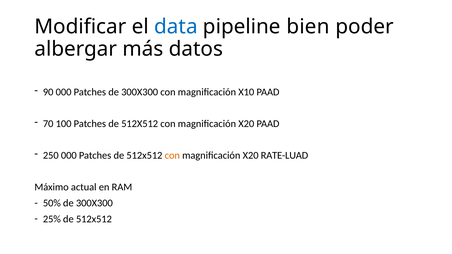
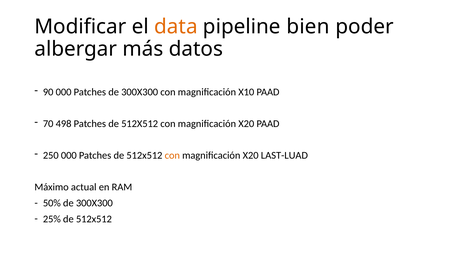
data colour: blue -> orange (176, 27)
100: 100 -> 498 (64, 124)
RATE-LUAD: RATE-LUAD -> LAST-LUAD (284, 156)
